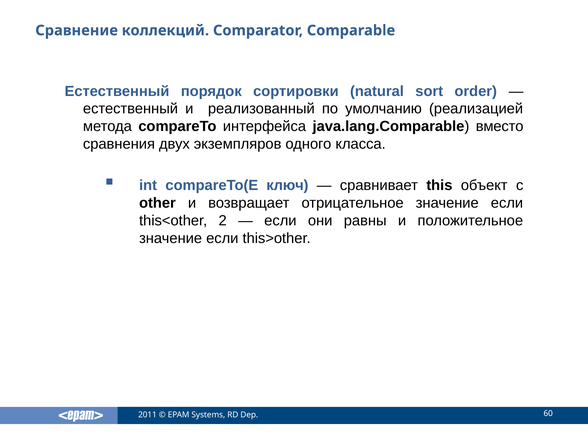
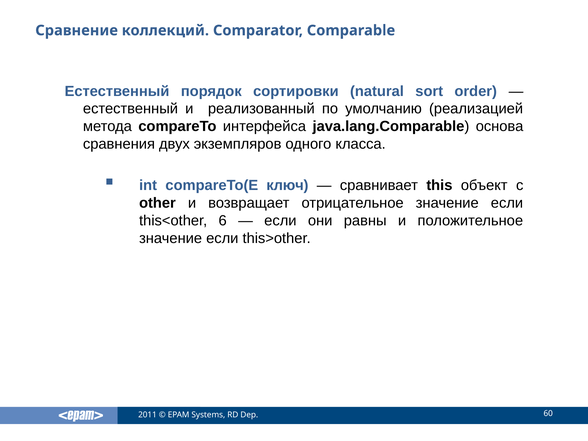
вместо: вместо -> основа (500, 126)
2: 2 -> 6 (223, 221)
